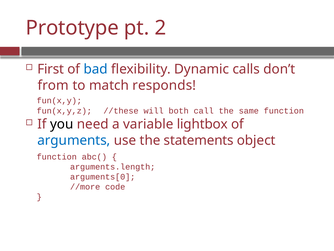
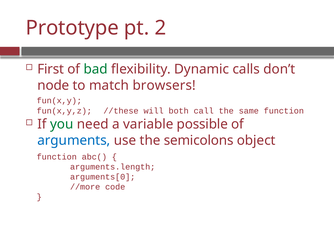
bad colour: blue -> green (96, 69)
from: from -> node (53, 85)
responds: responds -> browsers (164, 85)
you colour: black -> green (62, 124)
lightbox: lightbox -> possible (202, 124)
statements: statements -> semicolons (199, 140)
